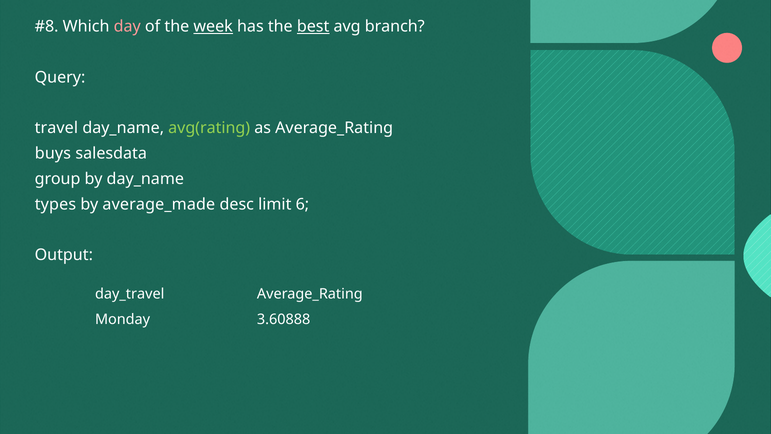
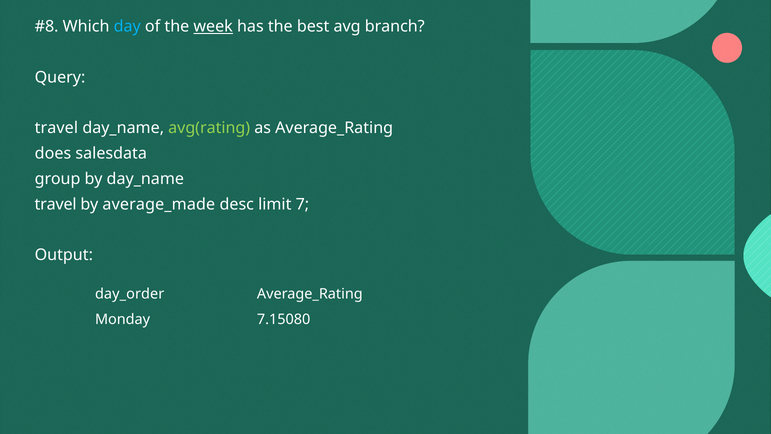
day colour: pink -> light blue (127, 26)
best underline: present -> none (313, 26)
buys: buys -> does (53, 153)
types: types -> travel (56, 204)
6: 6 -> 7 (302, 204)
day_travel: day_travel -> day_order (130, 294)
3.60888: 3.60888 -> 7.15080 (284, 319)
